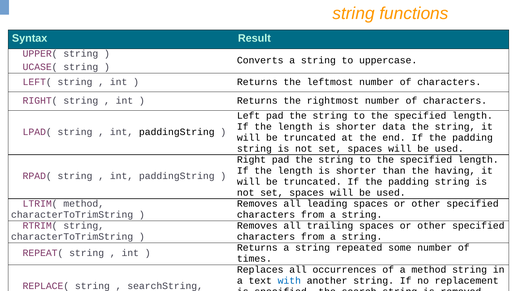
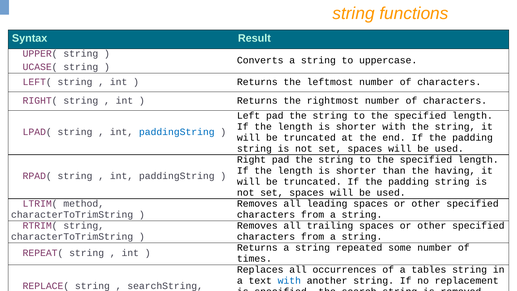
shorter data: data -> with (394, 126)
paddingString colour: black -> blue (177, 132)
a method: method -> tables (429, 269)
